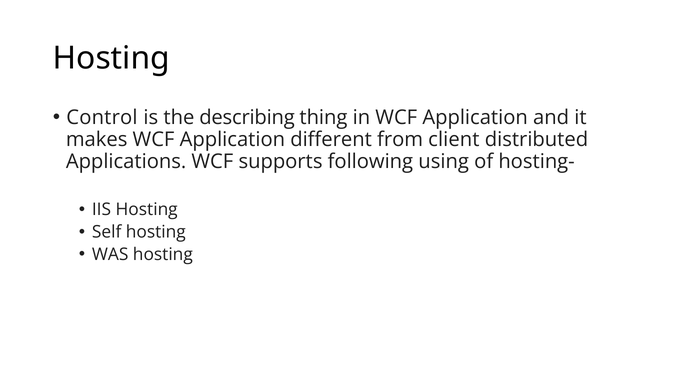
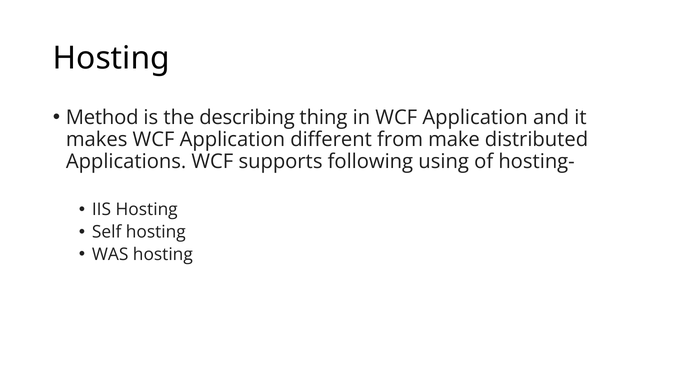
Control: Control -> Method (102, 117)
client: client -> make (454, 139)
